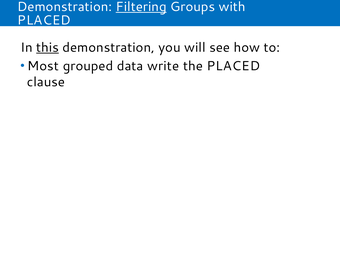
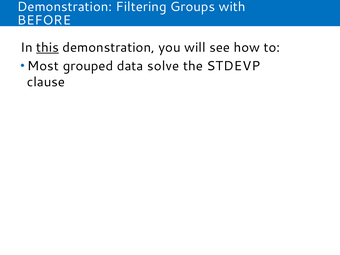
Filtering underline: present -> none (141, 7)
PLACED: PLACED -> BEFORE (44, 20)
write: write -> solve (163, 66)
the PLACED: PLACED -> STDEVP (233, 66)
